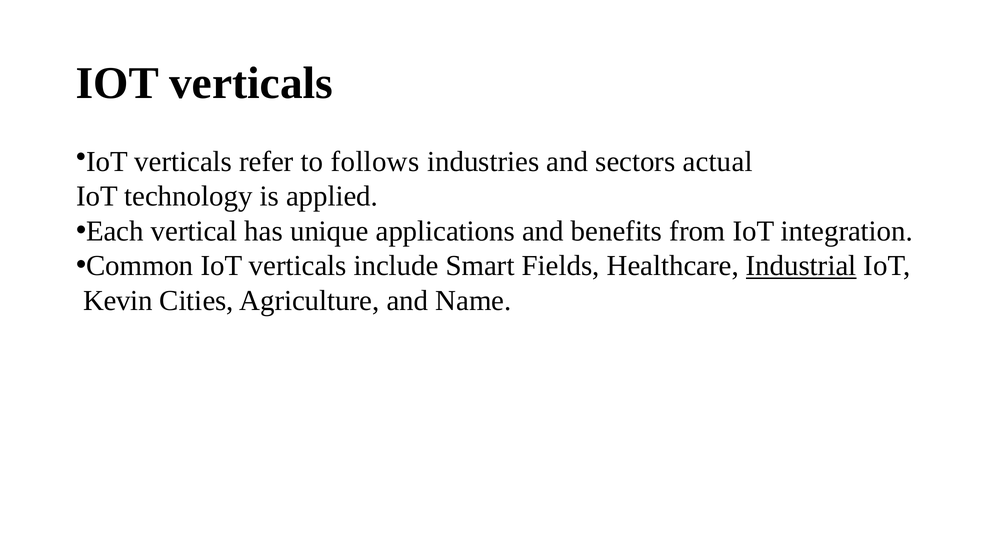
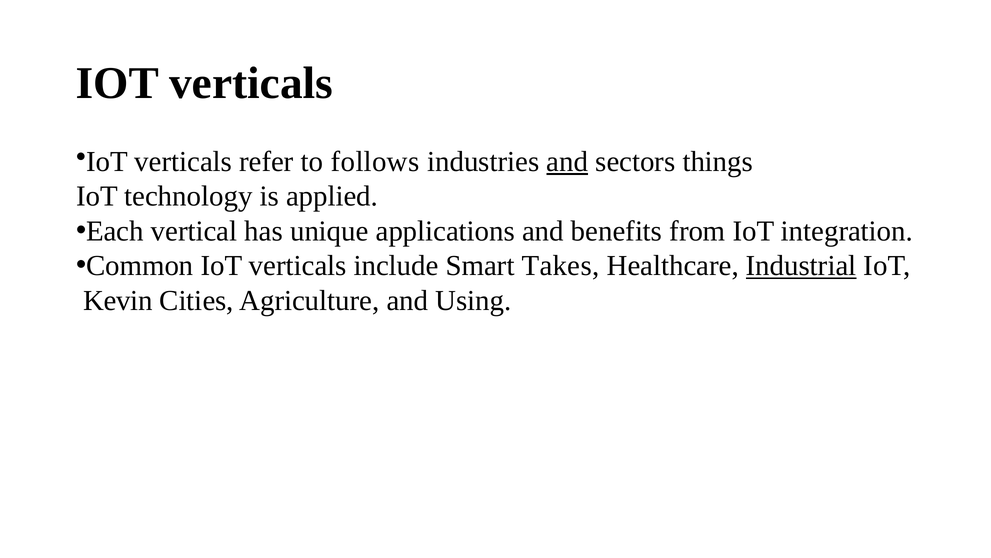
and underline: none -> present (567, 161)
actual: actual -> things (718, 161)
Fields: Fields -> Takes (561, 266)
Name: Name -> Using (473, 300)
